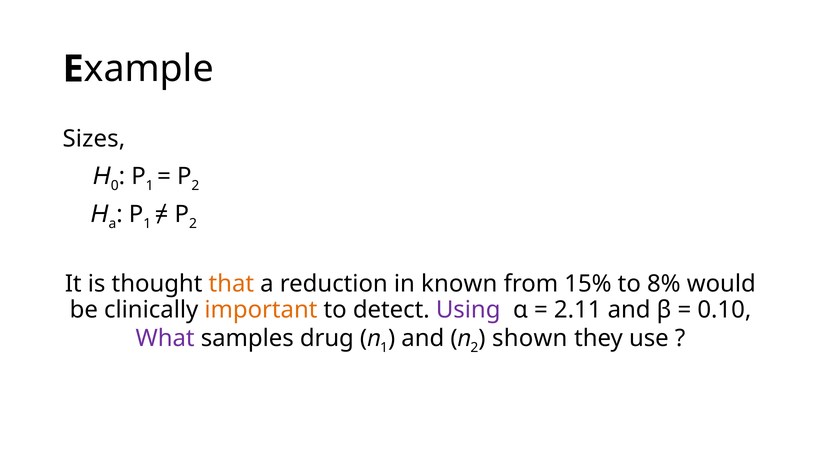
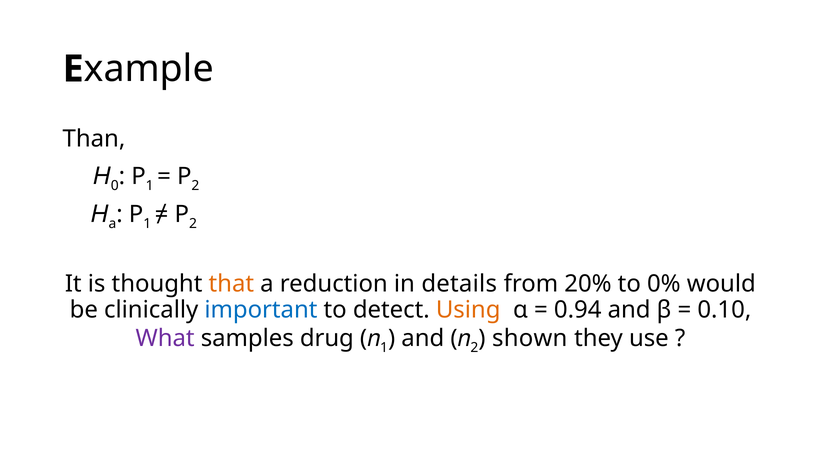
Sizes: Sizes -> Than (94, 139)
known: known -> details (459, 284)
15%: 15% -> 20% (588, 284)
8%: 8% -> 0% (664, 284)
important colour: orange -> blue (261, 309)
Using colour: purple -> orange (468, 309)
2.11: 2.11 -> 0.94 (578, 309)
